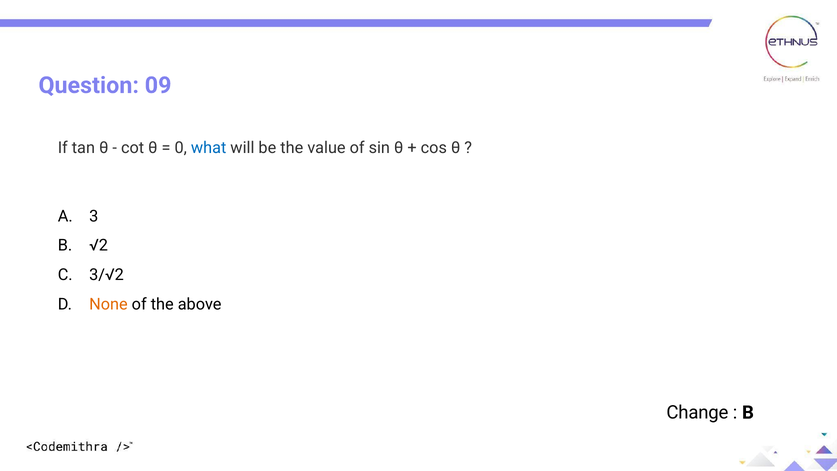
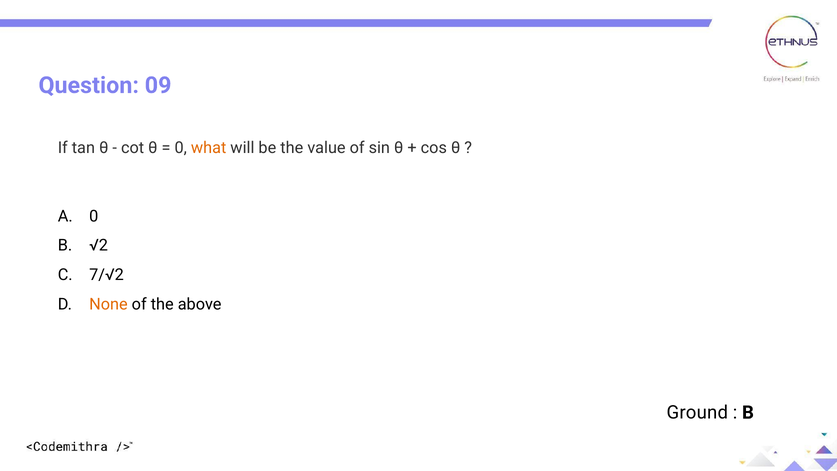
what colour: blue -> orange (209, 148)
3: 3 -> 0 (94, 216)
3/√2: 3/√2 -> 7/√2 (107, 275)
Change: Change -> Ground (697, 412)
